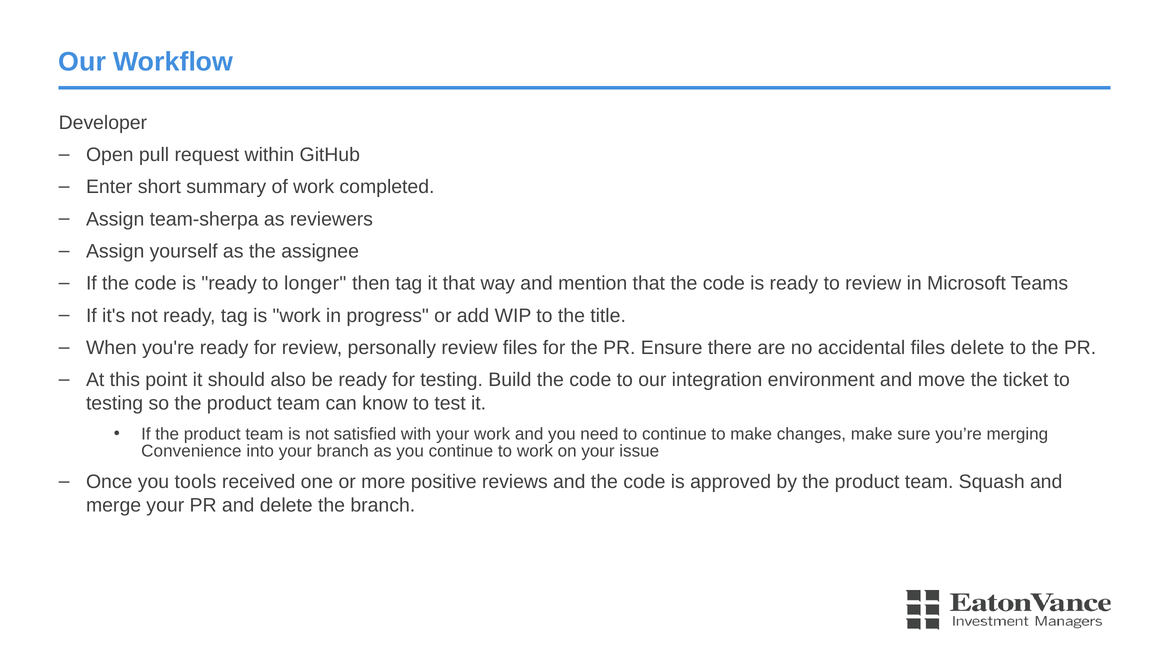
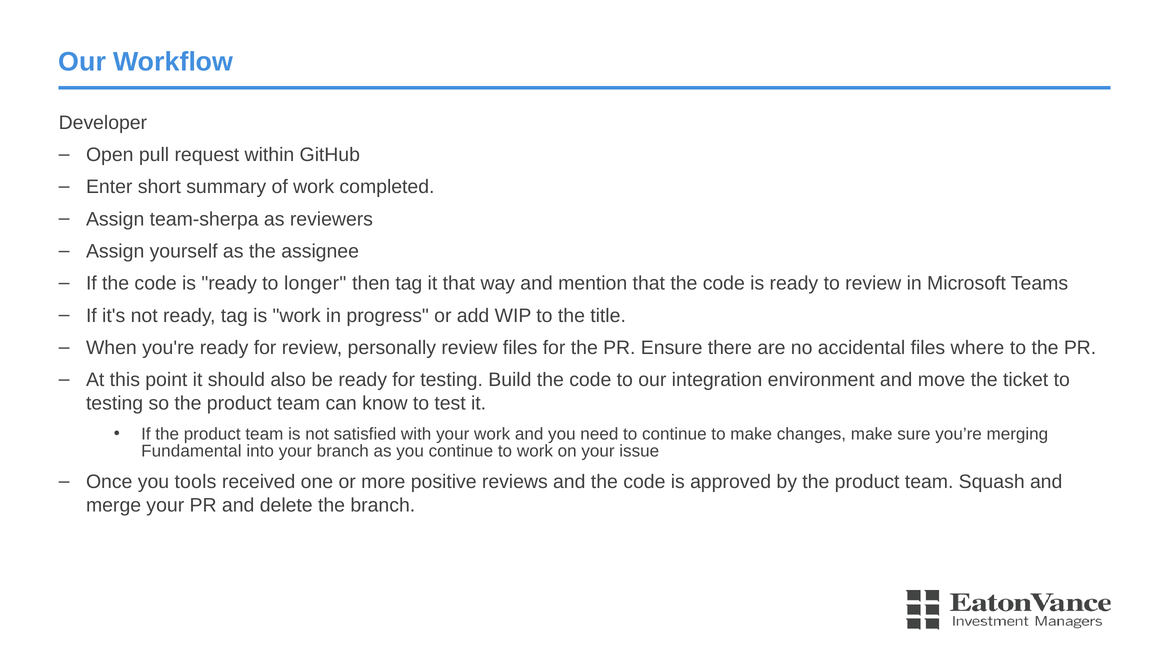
files delete: delete -> where (977, 348)
Convenience: Convenience -> Fundamental (191, 451)
